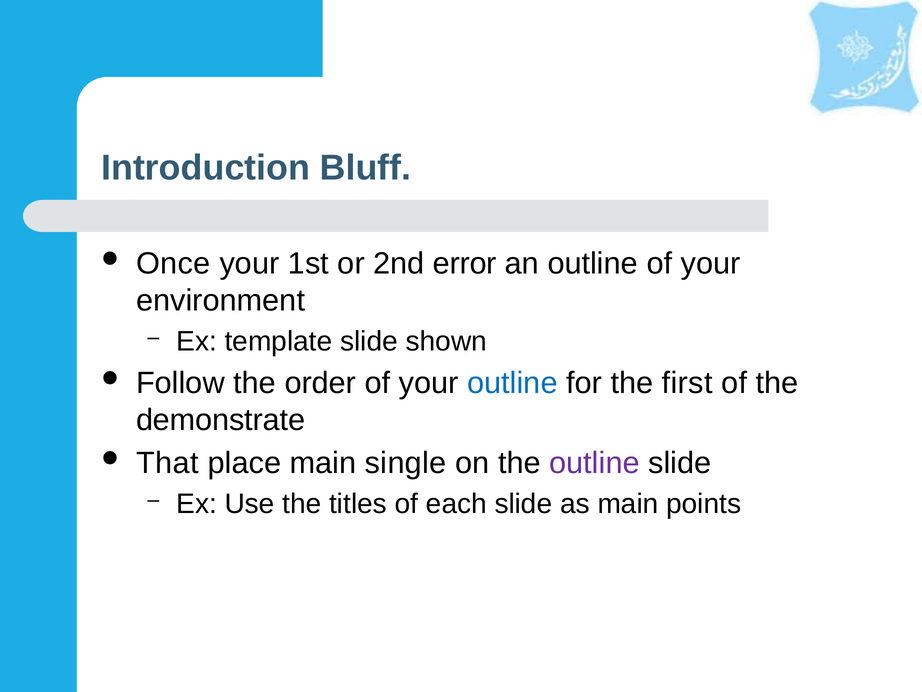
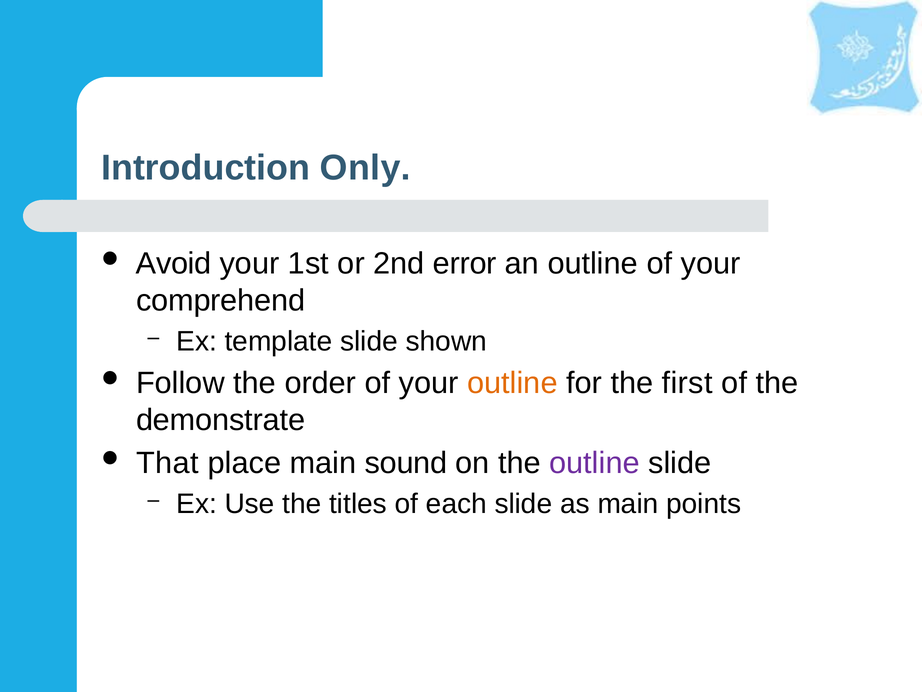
Bluff: Bluff -> Only (365, 168)
Once: Once -> Avoid (174, 263)
environment: environment -> comprehend (221, 300)
outline colour: blue -> orange (512, 383)
single: single -> sound (406, 463)
